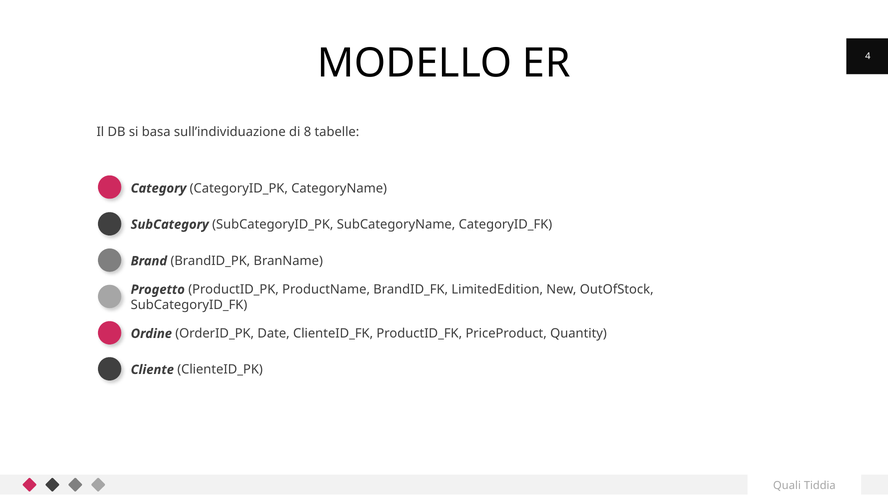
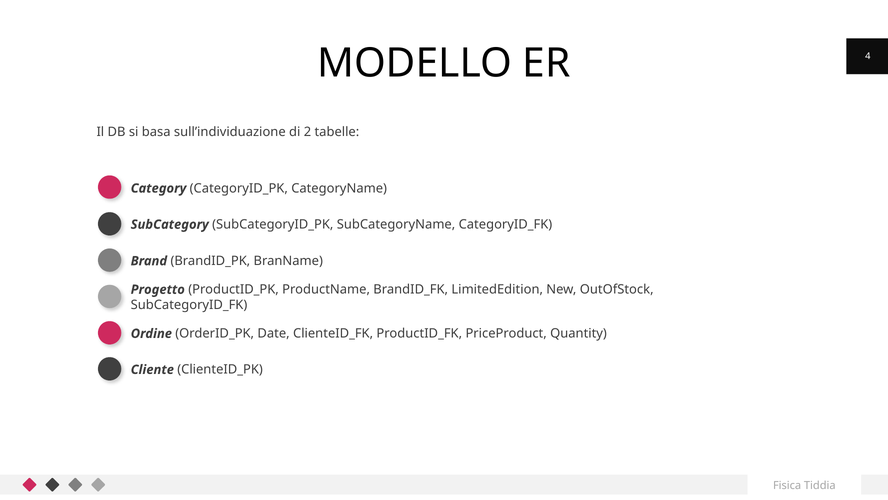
8: 8 -> 2 (308, 132)
Quali: Quali -> Fisica (787, 485)
